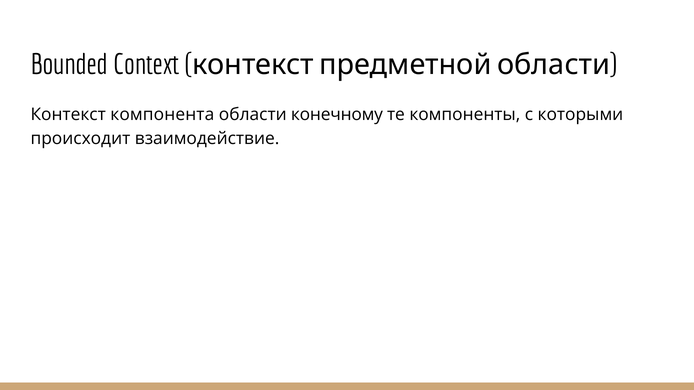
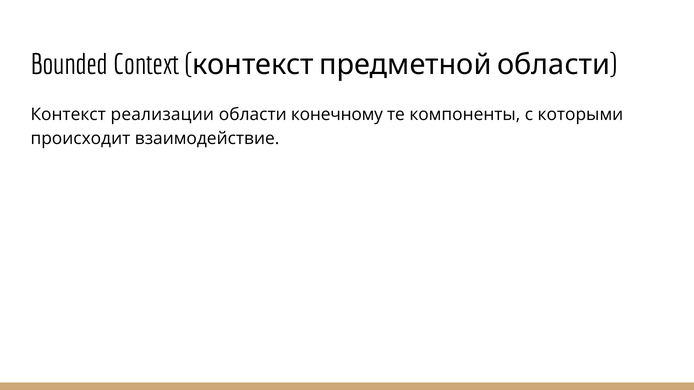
компонента: компонента -> реализации (162, 115)
